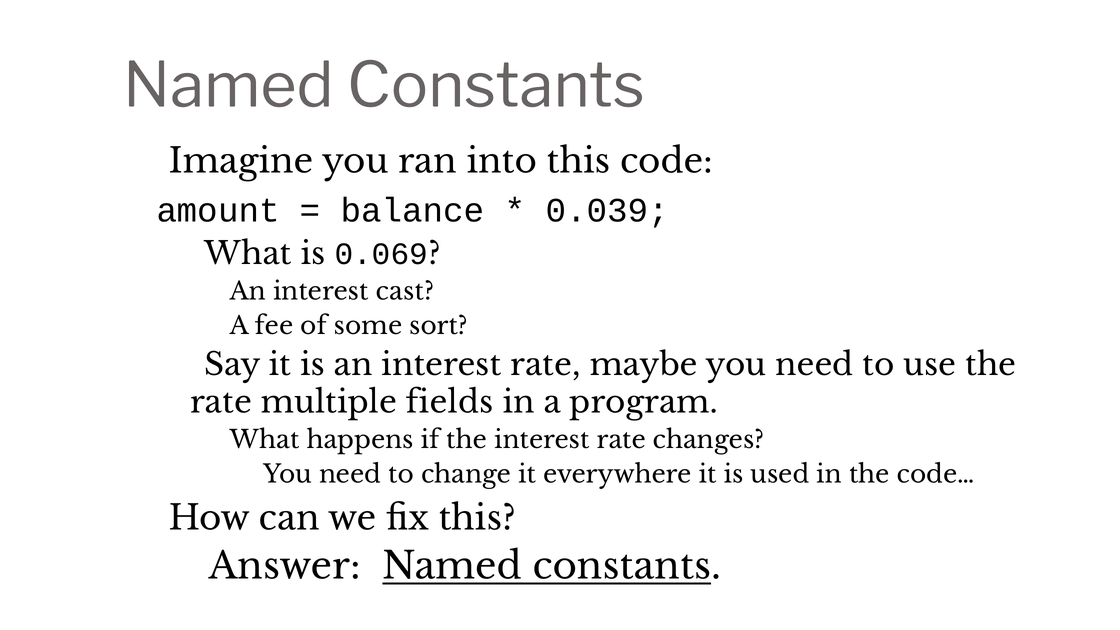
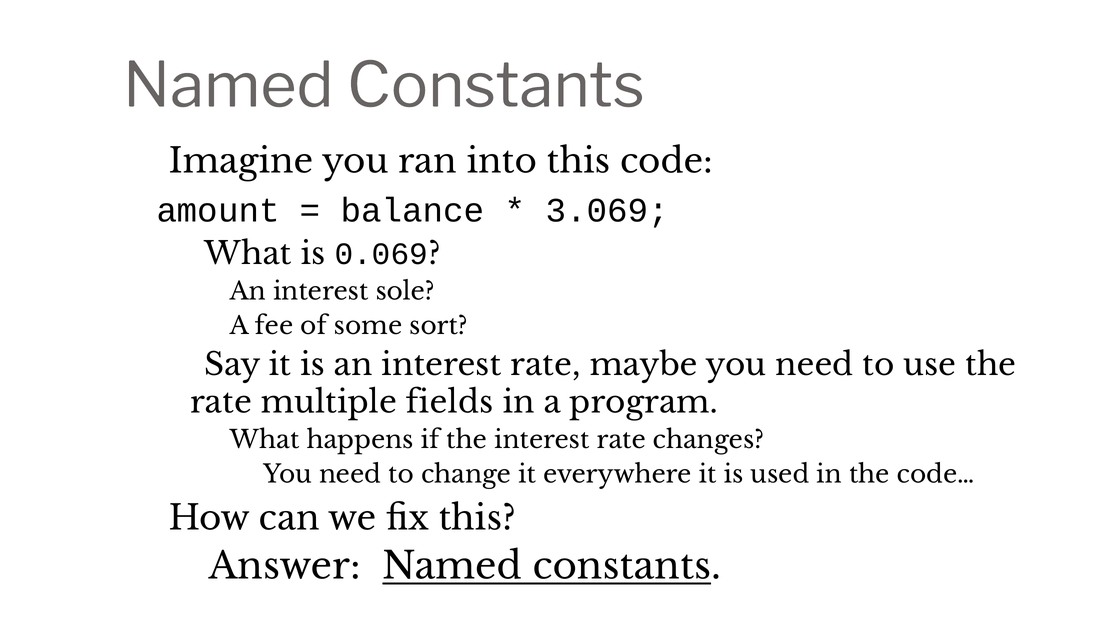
0.039: 0.039 -> 3.069 (607, 210)
cast: cast -> sole (405, 292)
